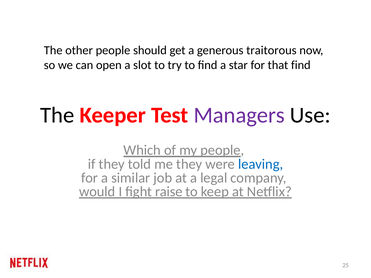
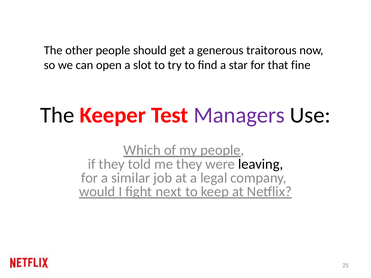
that find: find -> fine (301, 65)
leaving colour: blue -> black (261, 164)
raise: raise -> next (169, 192)
